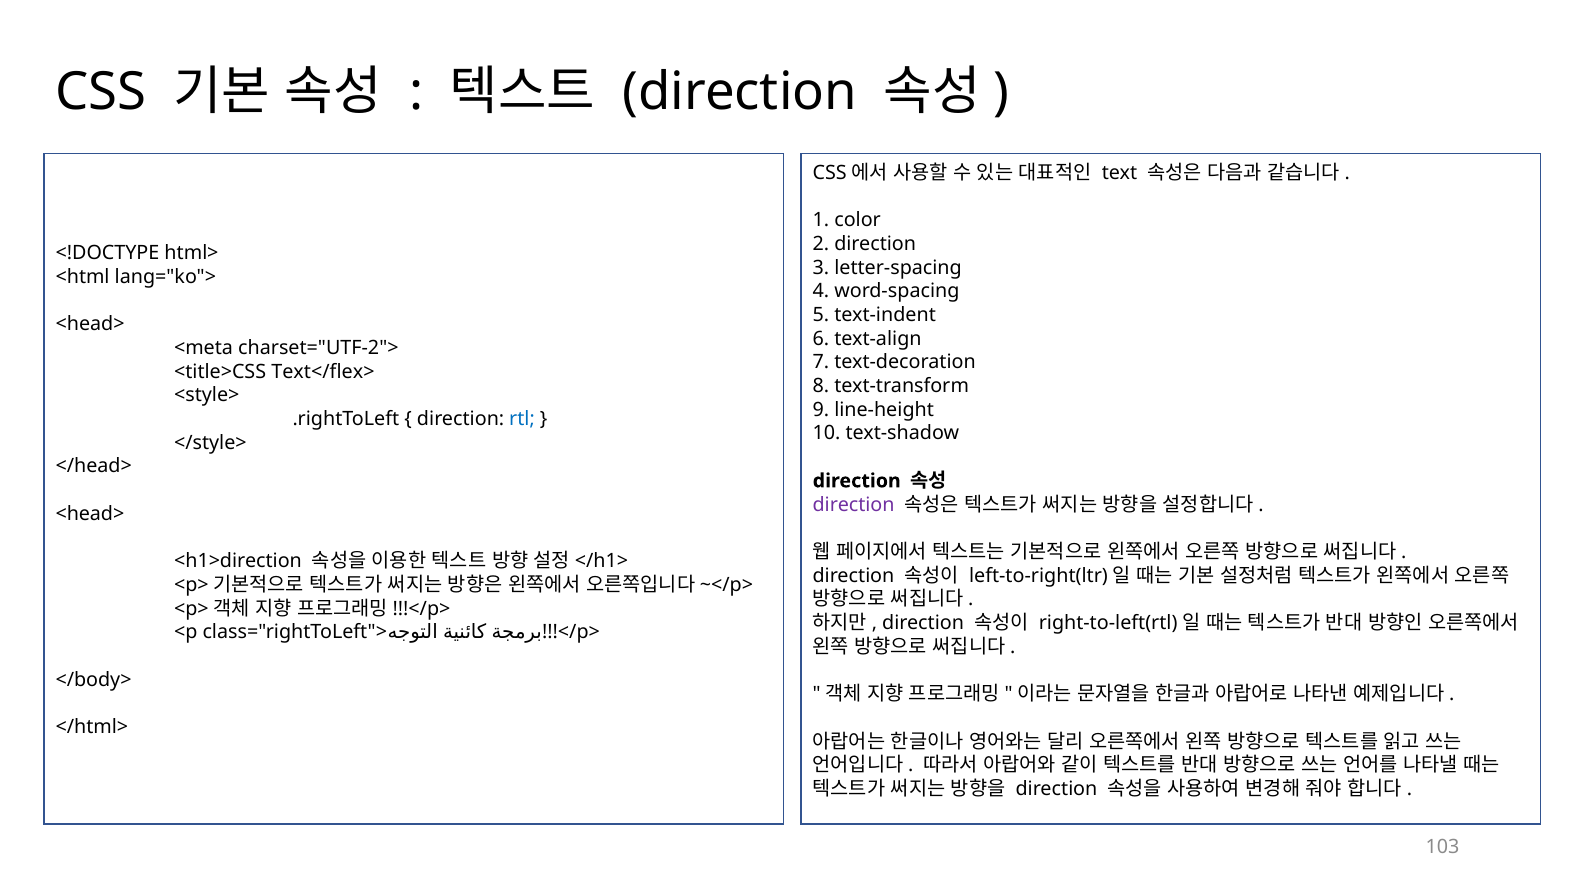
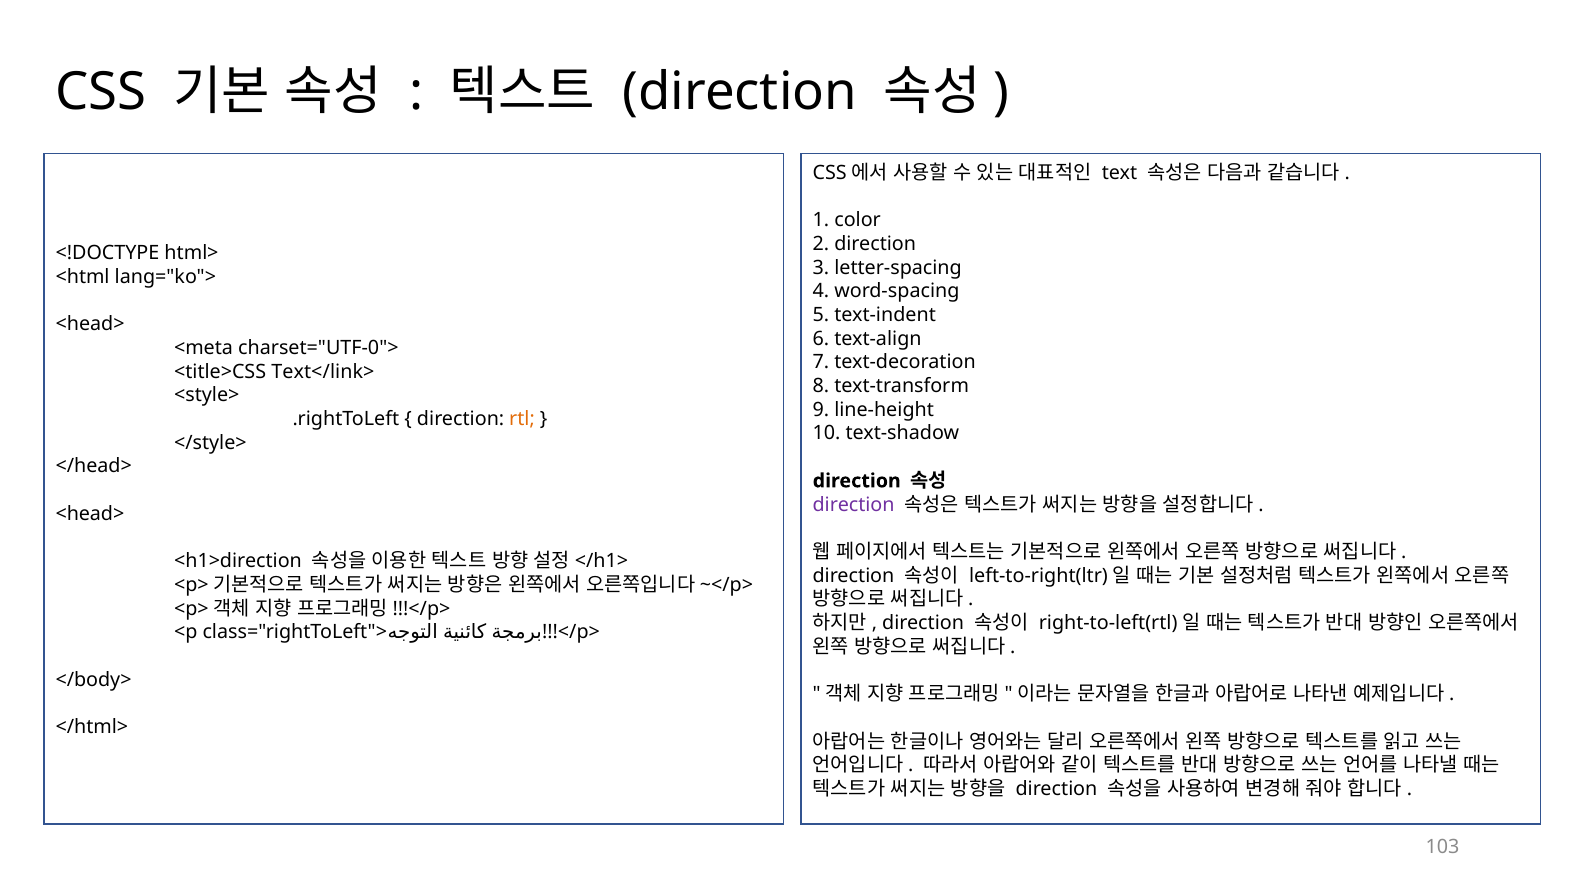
charset="UTF-2">: charset="UTF-2"> -> charset="UTF-0"> (318, 348)
Text</flex>: Text</flex> -> Text</link> (323, 372)
rtl colour: blue -> orange (522, 419)
